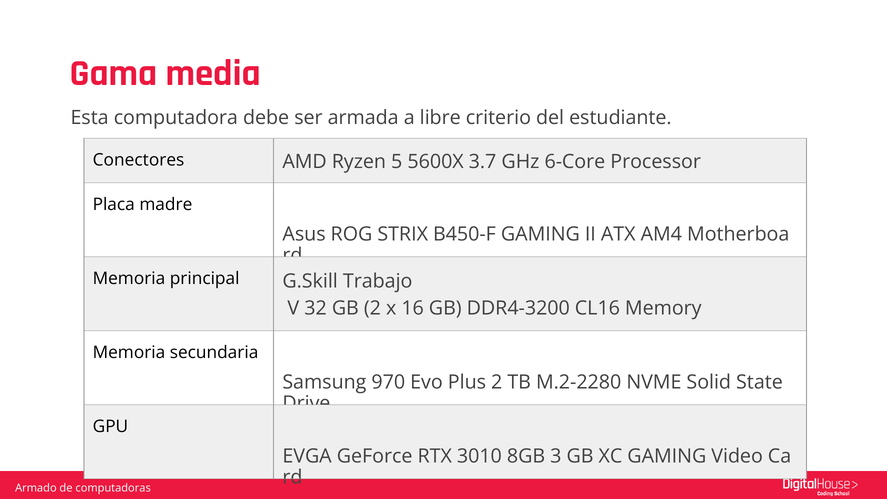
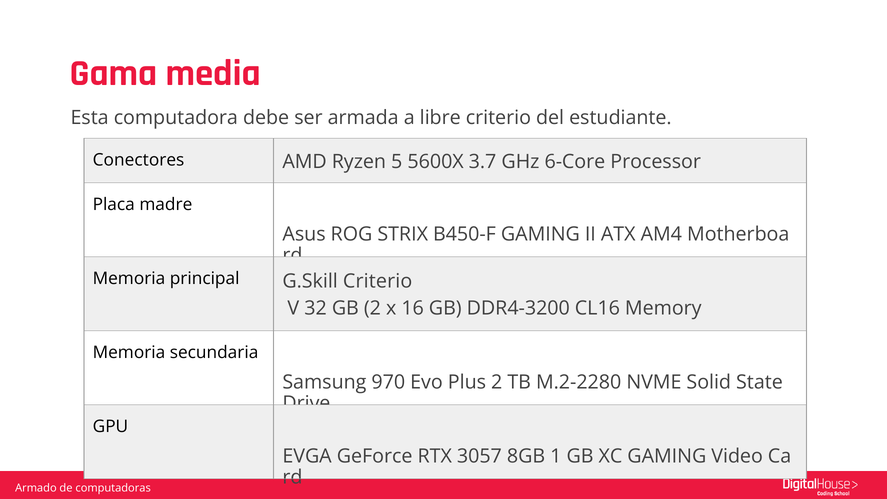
G.Skill Trabajo: Trabajo -> Criterio (378, 281)
3010: 3010 -> 3057 (479, 456)
3: 3 -> 1 (556, 456)
